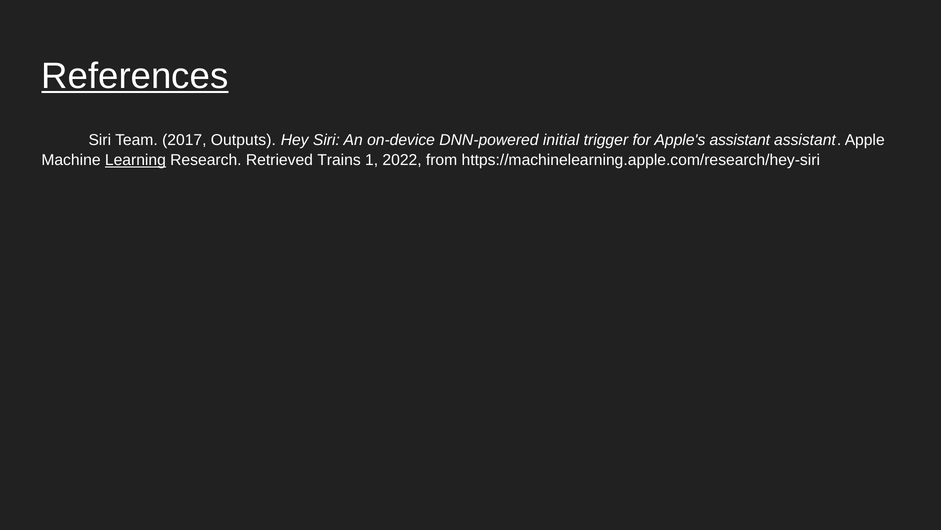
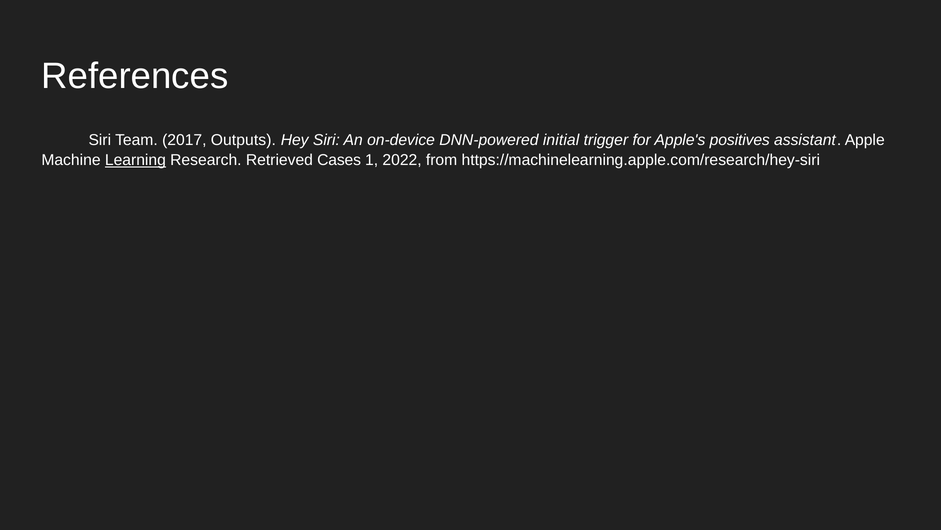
References underline: present -> none (135, 76)
Apple's assistant: assistant -> positives (740, 140)
Trains: Trains -> Cases (339, 160)
